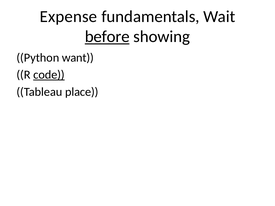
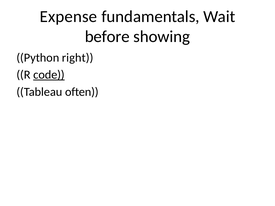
before underline: present -> none (107, 37)
want: want -> right (78, 58)
place: place -> often (82, 92)
